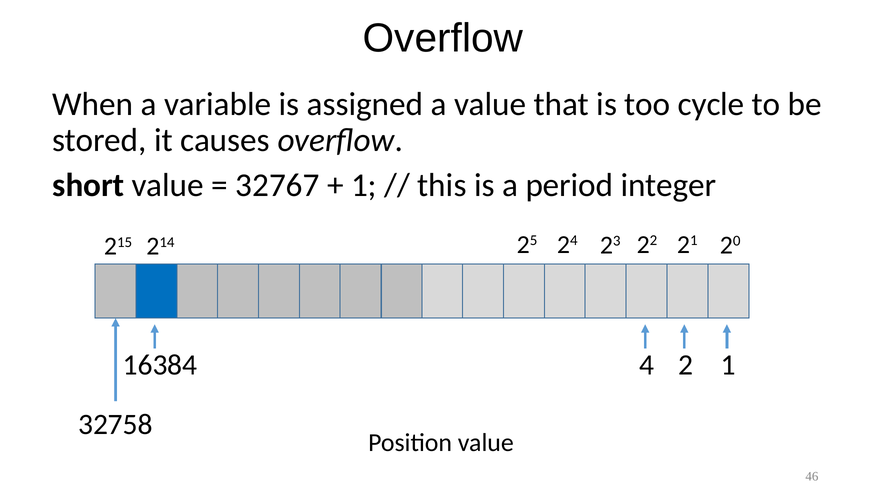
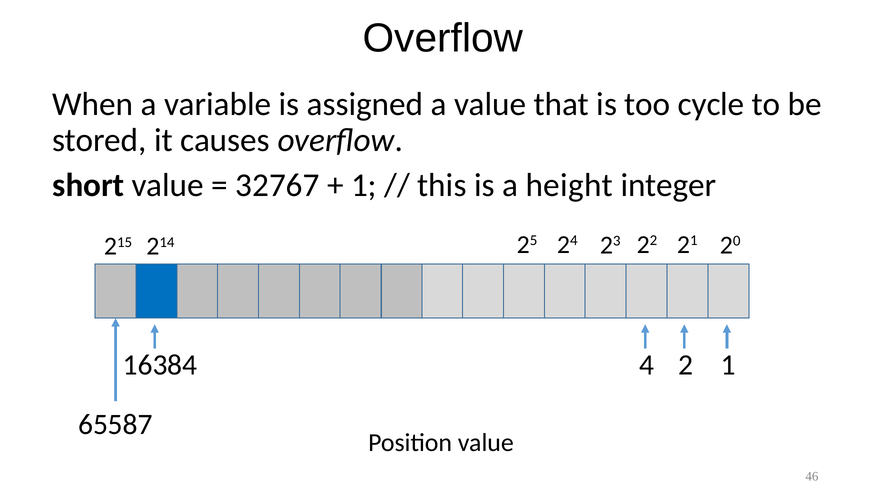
period: period -> height (569, 185)
32758: 32758 -> 65587 (115, 424)
